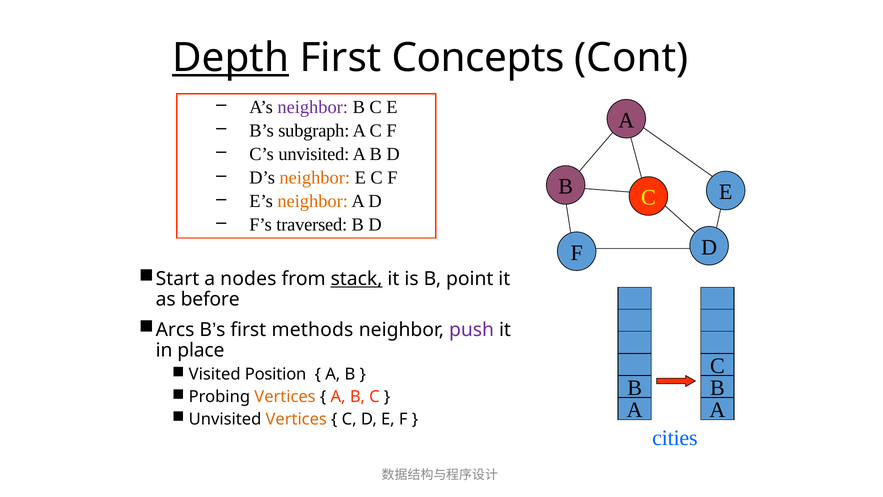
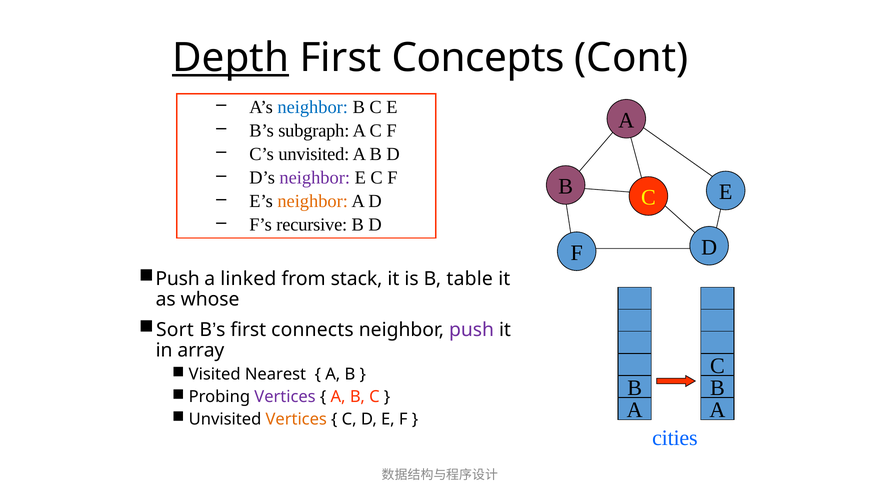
neighbor colour: purple -> blue (313, 107)
neighbor colour: orange -> purple (315, 178)
traversed: traversed -> recursive (312, 225)
Start: Start -> Push (178, 279)
nodes: nodes -> linked (248, 279)
stack underline: present -> none (357, 279)
point: point -> table (470, 279)
before: before -> whose (210, 299)
Arcs: Arcs -> Sort (175, 329)
methods: methods -> connects (312, 329)
place: place -> array (201, 350)
Position: Position -> Nearest (275, 374)
Vertices colour: orange -> purple (285, 397)
